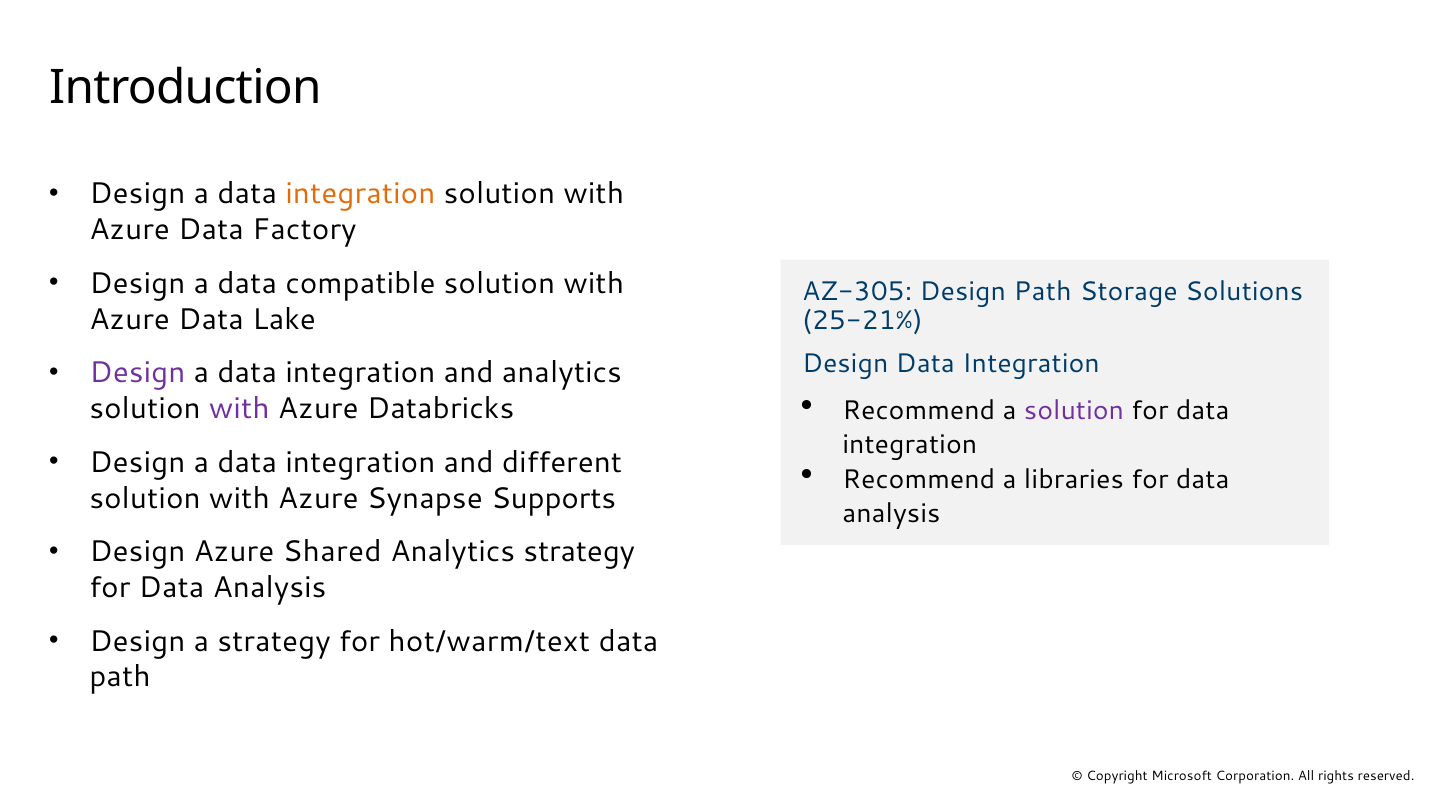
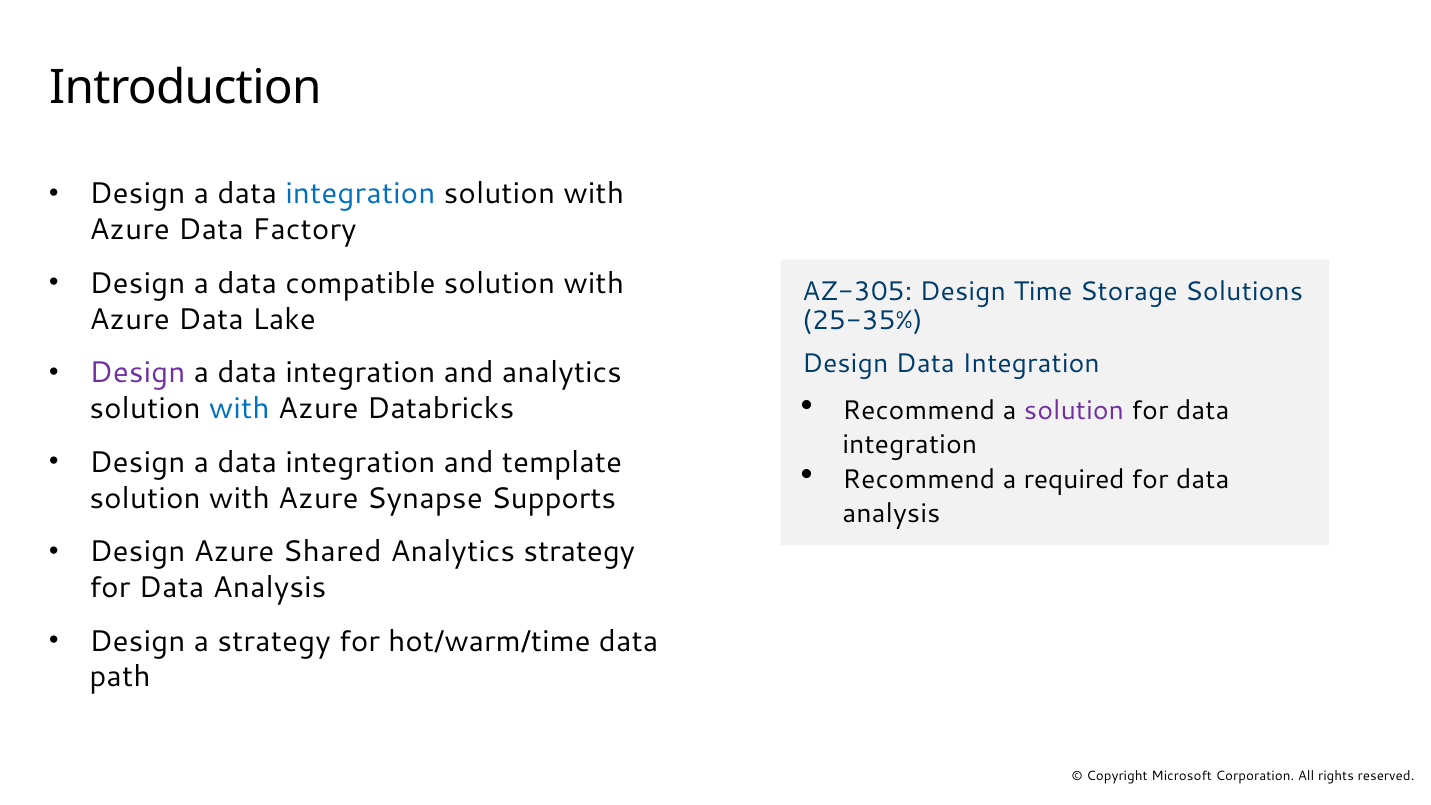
integration colour: orange -> blue (360, 194)
Design Path: Path -> Time (1043, 291)
25-21%: 25-21% -> 25-35% (862, 320)
with colour: purple -> blue (239, 409)
different: different -> template (562, 462)
libraries: libraries -> required (1074, 479)
hot/warm/text: hot/warm/text -> hot/warm/time (489, 641)
